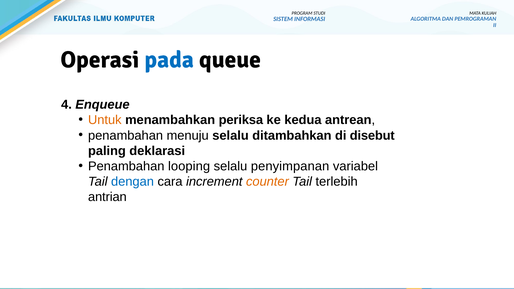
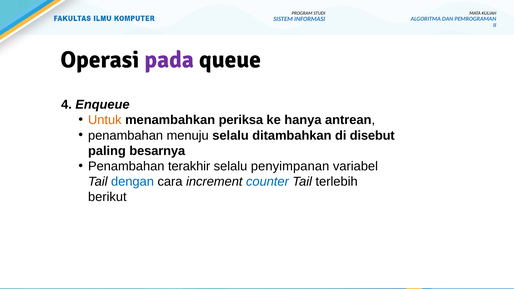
pada colour: blue -> purple (169, 60)
kedua: kedua -> hanya (303, 120)
deklarasi: deklarasi -> besarnya (157, 151)
looping: looping -> terakhir (189, 166)
counter colour: orange -> blue (267, 182)
antrian: antrian -> berikut (107, 197)
